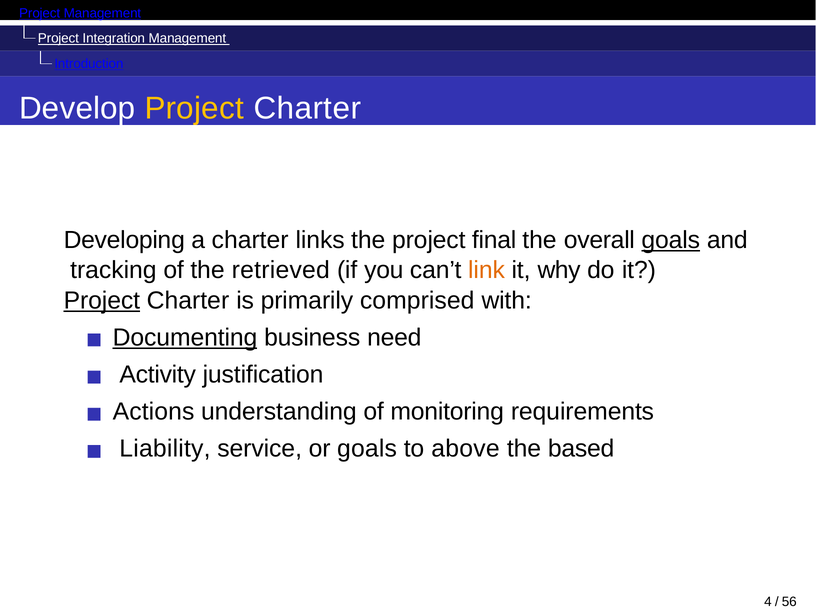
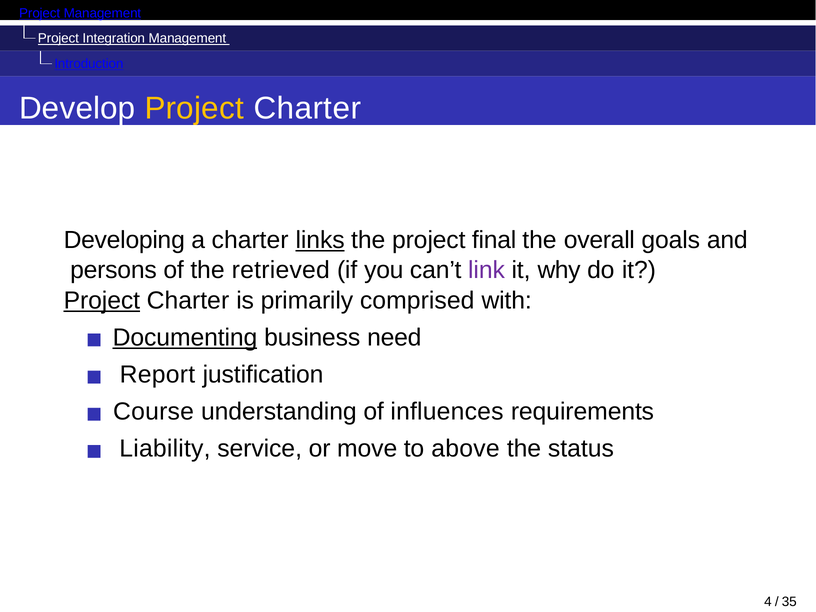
links underline: none -> present (320, 240)
goals underline: present -> none (671, 240)
tracking: tracking -> persons (113, 270)
link colour: orange -> purple (486, 270)
Activity: Activity -> Report (157, 375)
Actions: Actions -> Course (154, 412)
monitoring: monitoring -> influences (447, 412)
or goals: goals -> move (367, 449)
based: based -> status (581, 449)
56: 56 -> 35 (789, 603)
